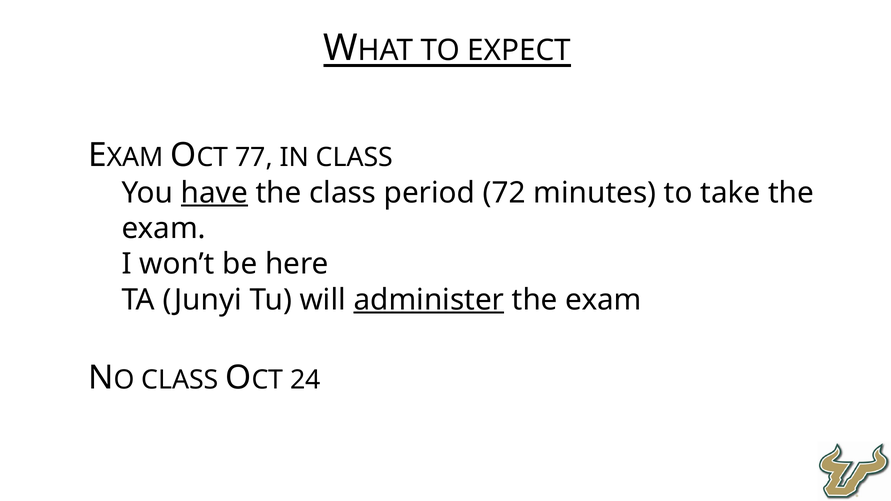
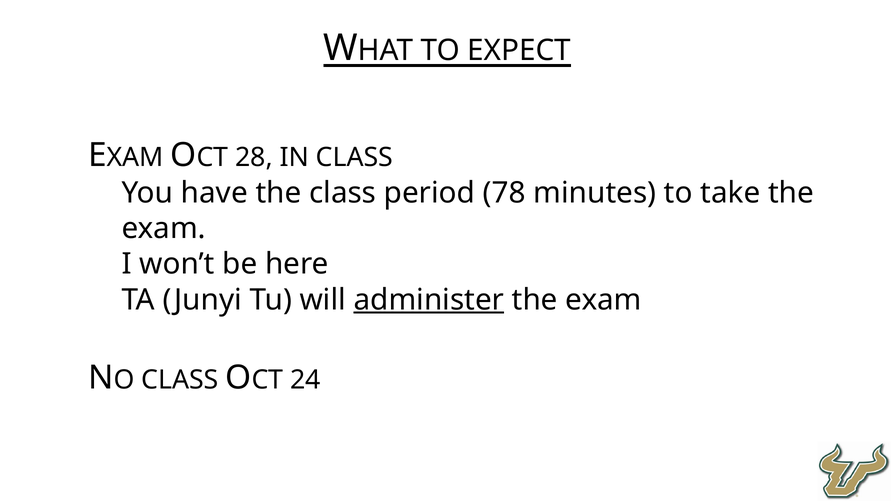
77: 77 -> 28 (254, 158)
have underline: present -> none (214, 193)
72: 72 -> 78 (504, 193)
